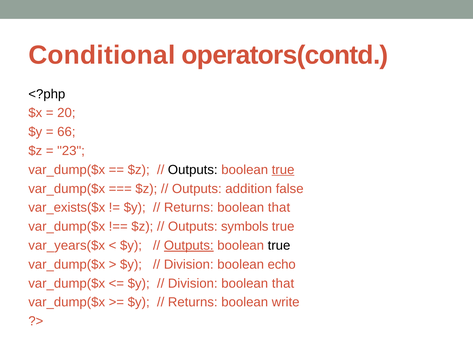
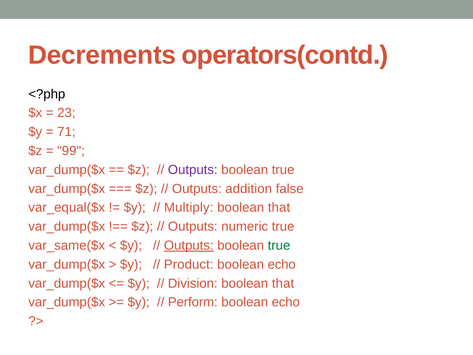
Conditional: Conditional -> Decrements (102, 55)
20: 20 -> 23 (66, 113)
66: 66 -> 71 (66, 132)
23: 23 -> 99 (71, 151)
Outputs colour: black -> purple (193, 170)
true underline: present -> none (283, 170)
var_exists($x: var_exists($x -> var_equal($x (67, 207)
Returns: Returns -> Multiply (189, 207)
symbols: symbols -> numeric (245, 226)
var_years($x: var_years($x -> var_same($x (67, 245)
true colour: black -> green (279, 245)
Division: Division -> Product (189, 264)
Returns: Returns -> Perform (193, 302)
write: write -> echo (286, 302)
